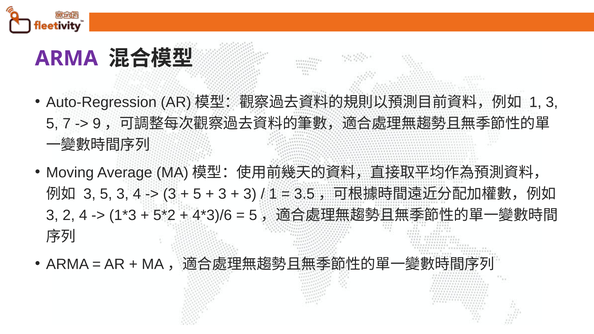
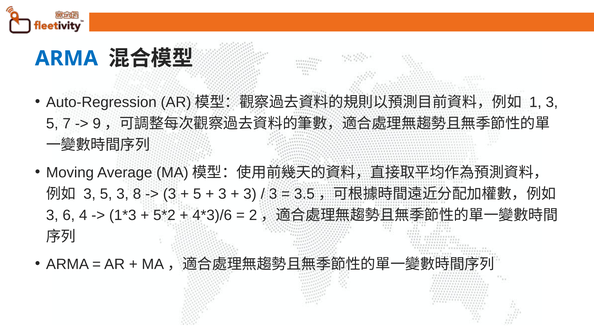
ARMA colour: purple -> blue (66, 58)
3 4: 4 -> 8 (137, 194)
1: 1 -> 3 (273, 194)
2: 2 -> 6 (69, 215)
5: 5 -> 2 (253, 215)
